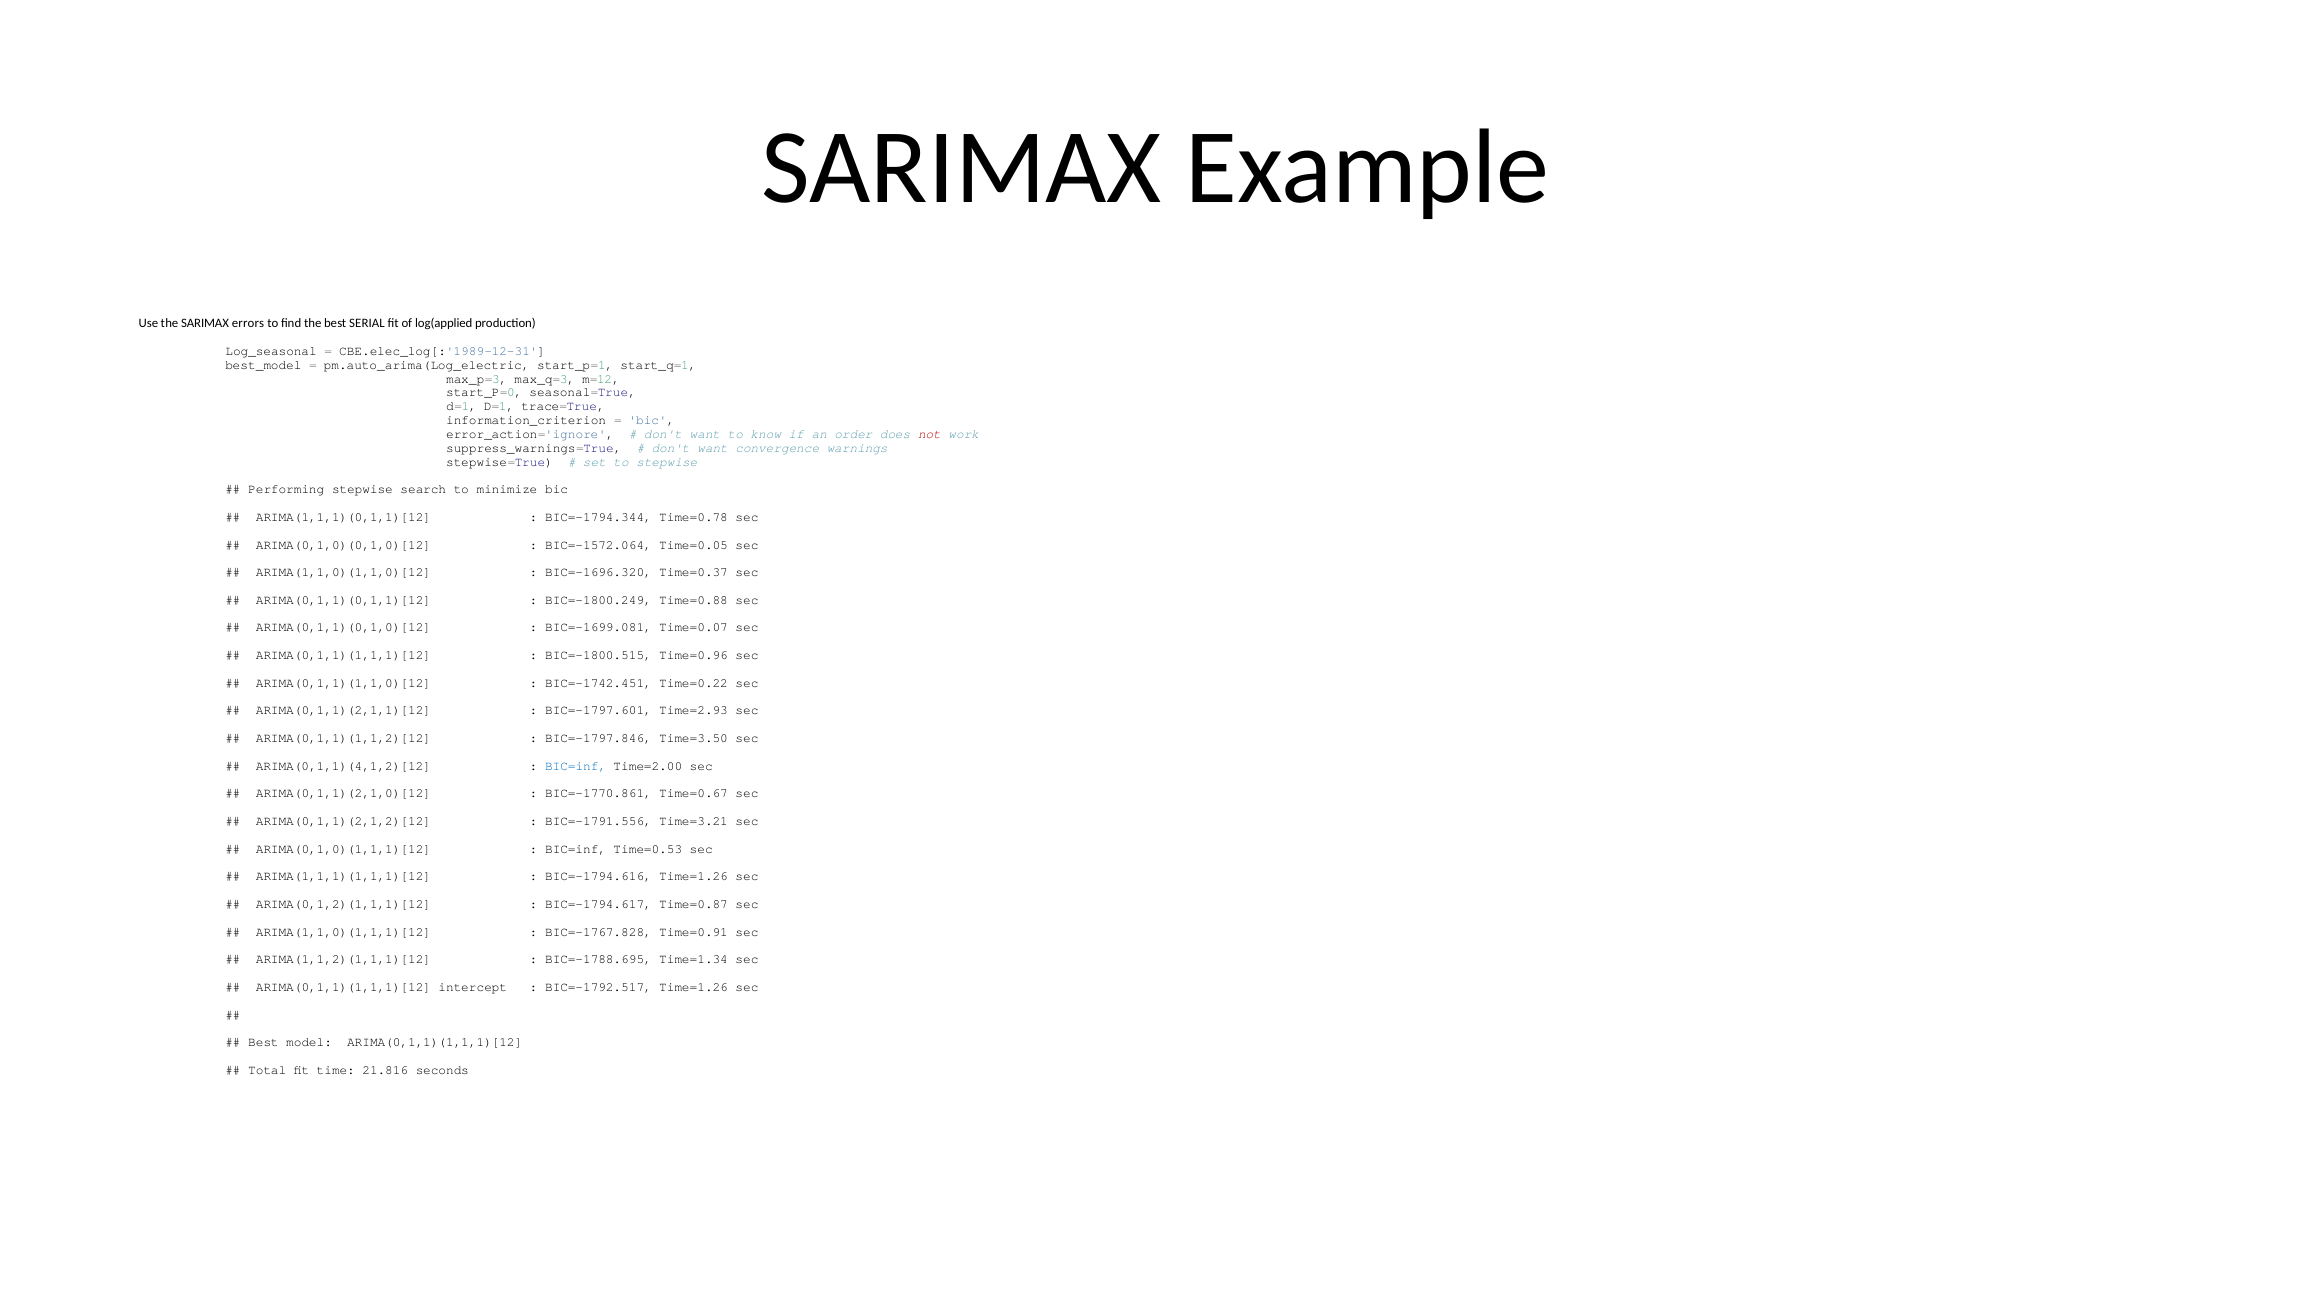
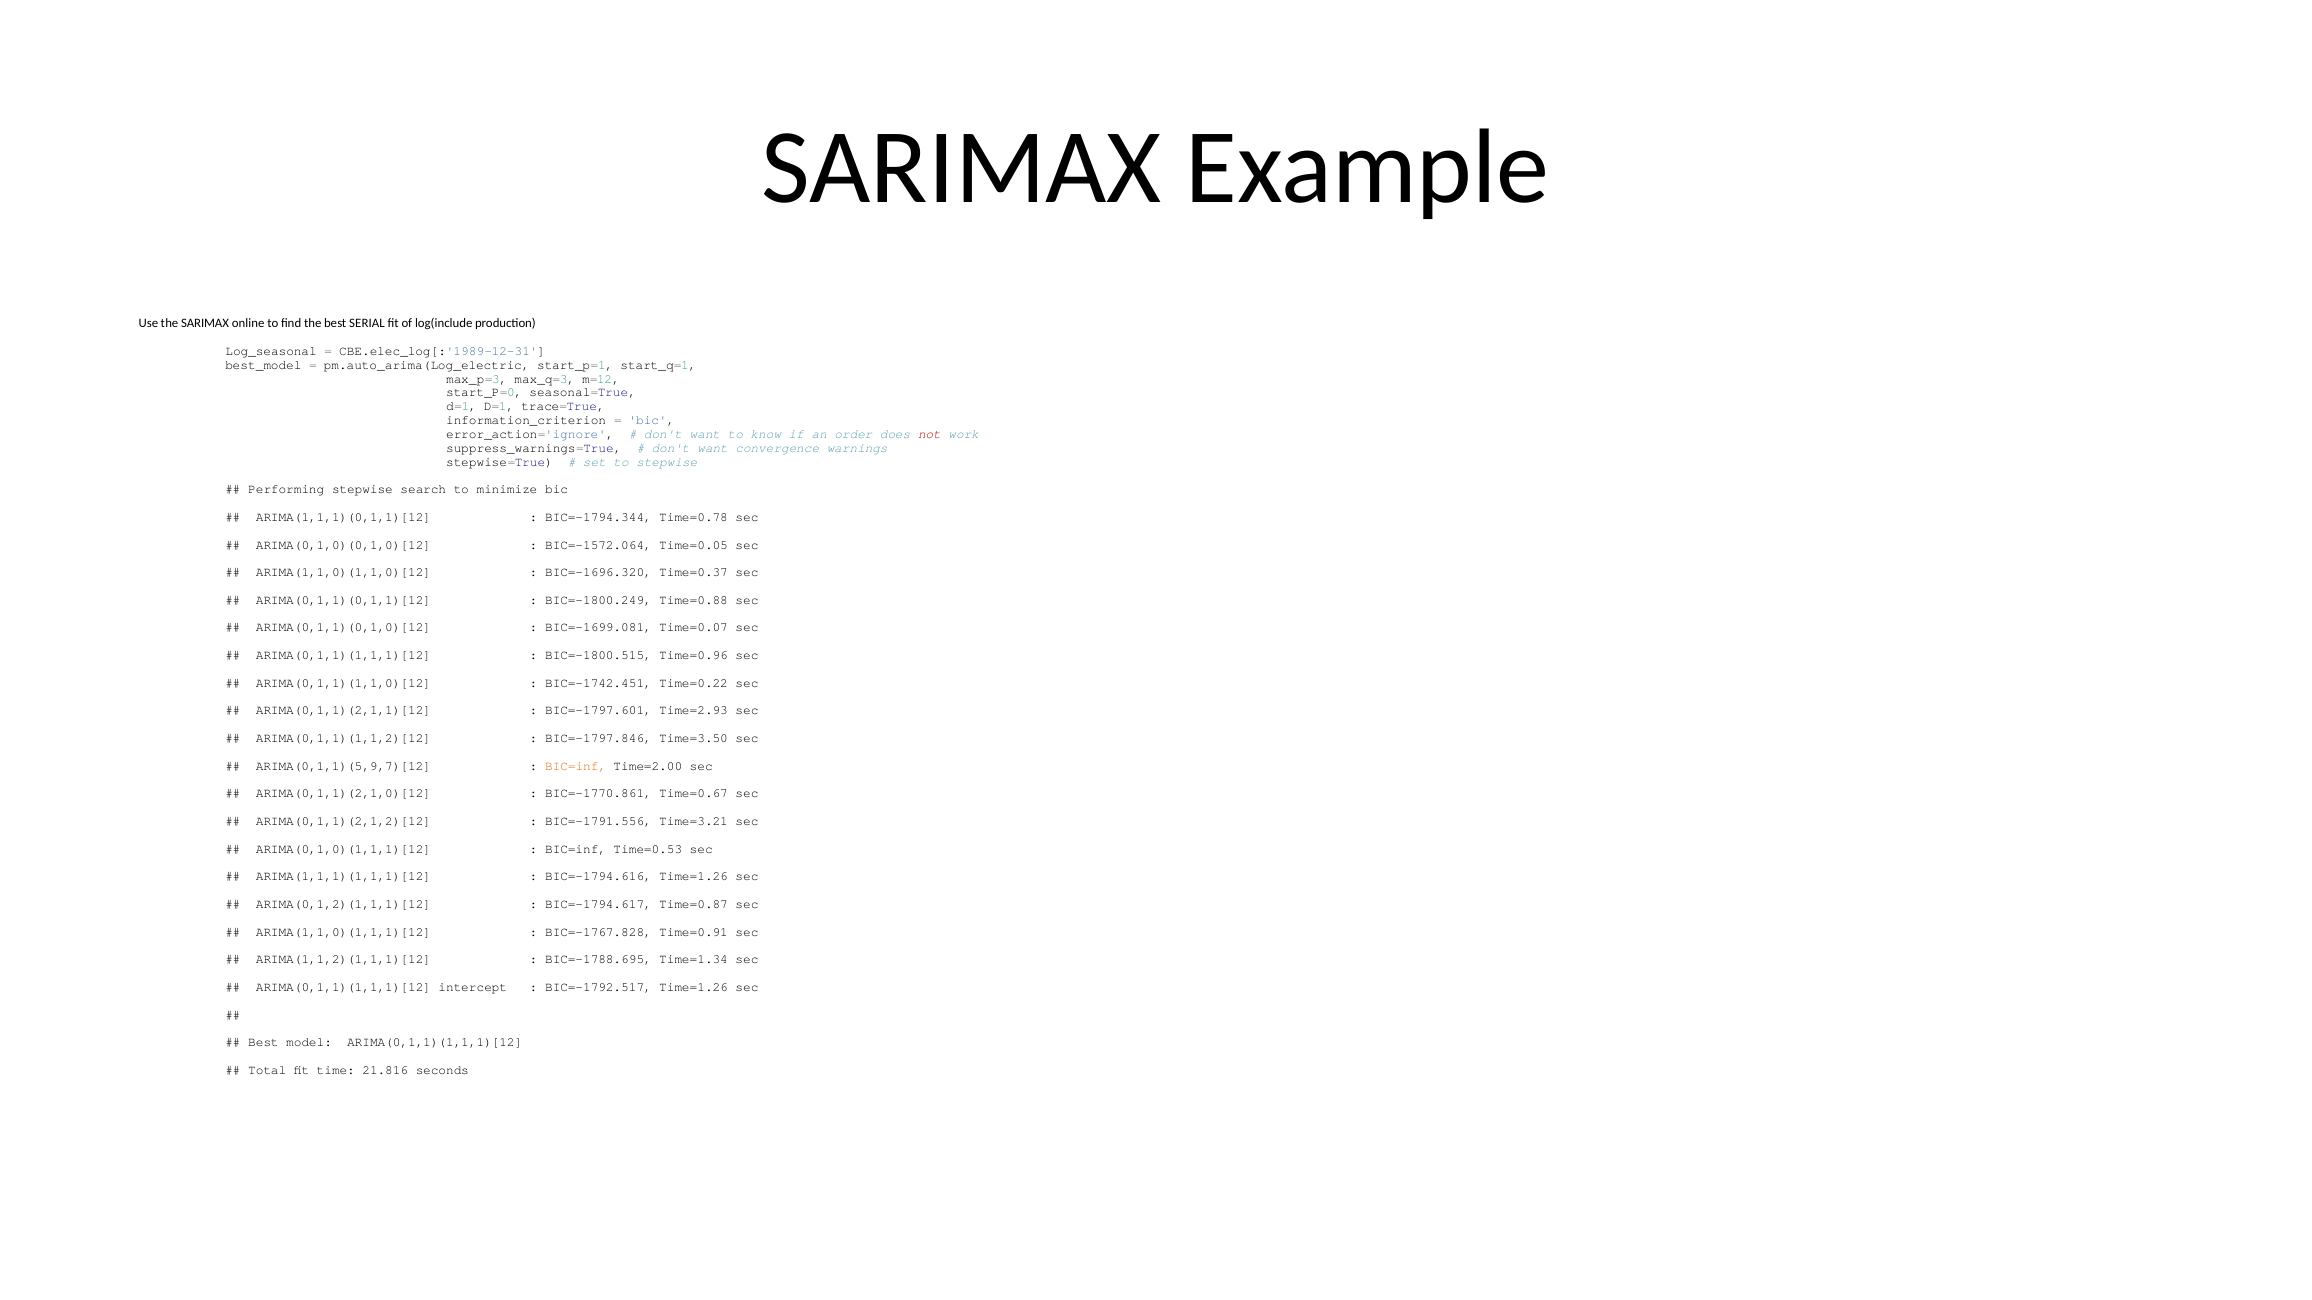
errors: errors -> online (248, 324)
log(applied: log(applied -> log(include (444, 324)
ARIMA(0,1,1)(4,1,2)[12: ARIMA(0,1,1)(4,1,2)[12 -> ARIMA(0,1,1)(5,9,7)[12 (343, 766)
BIC=inf colour: blue -> orange (576, 766)
